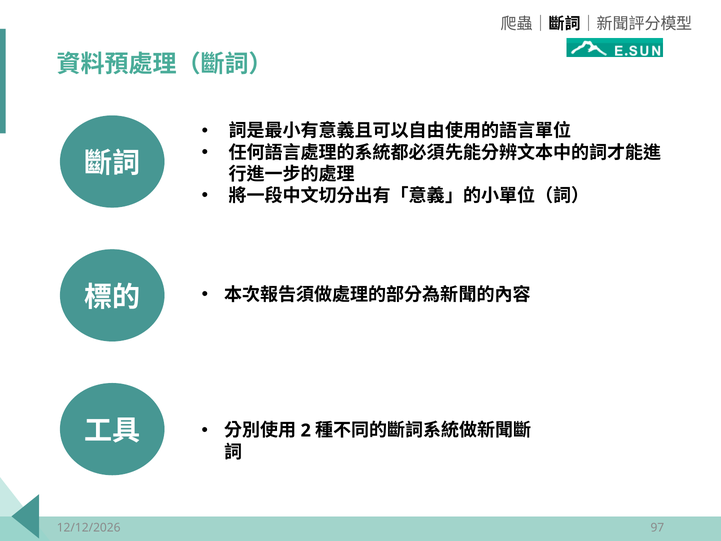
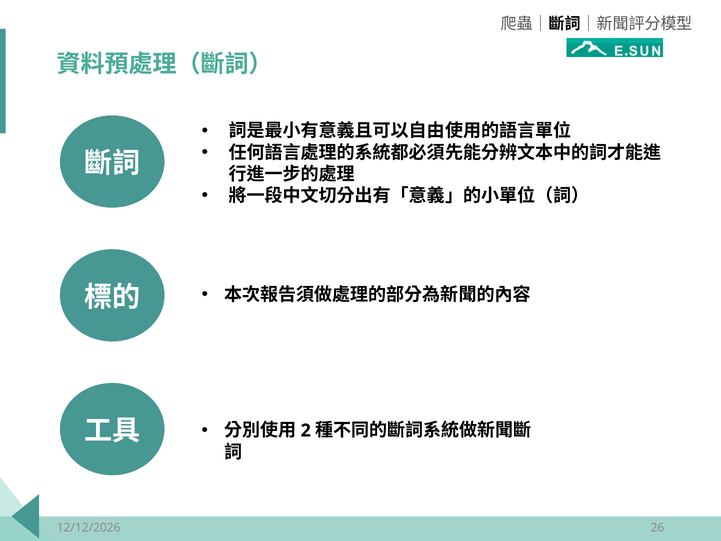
97: 97 -> 26 (657, 527)
